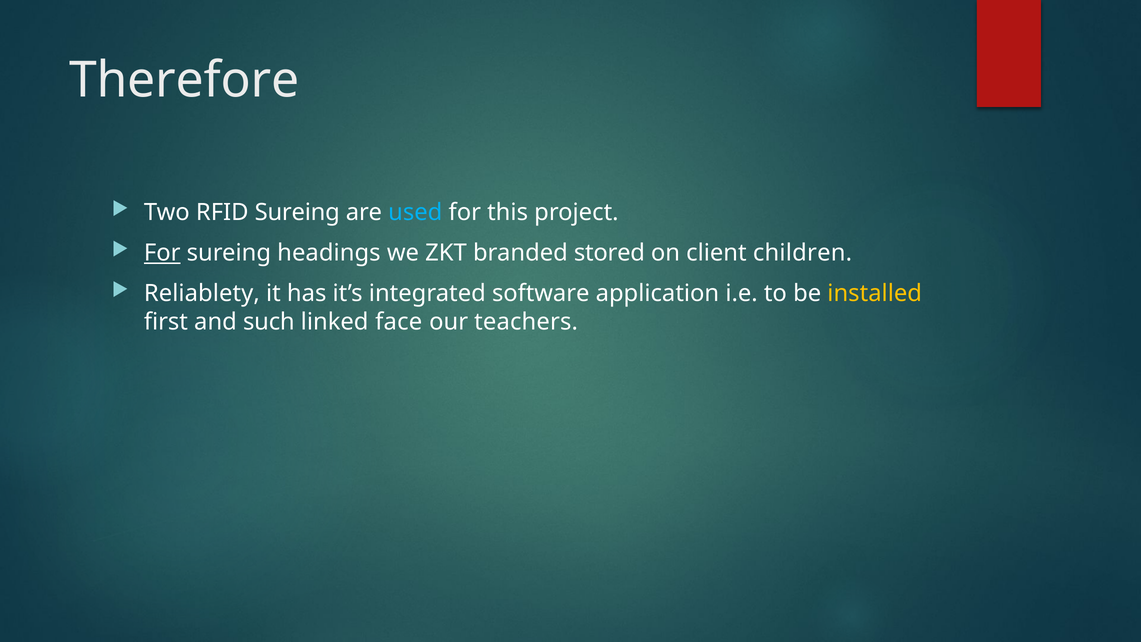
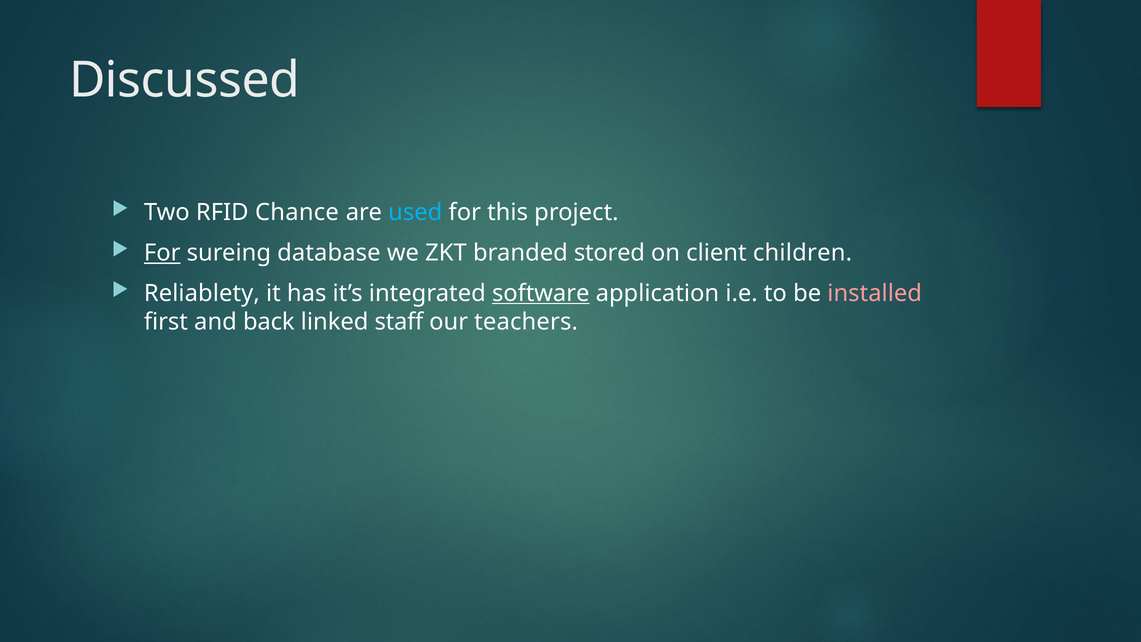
Therefore: Therefore -> Discussed (184, 80)
RFID Sureing: Sureing -> Chance (297, 212)
headings: headings -> database (329, 253)
software underline: none -> present (541, 293)
installed colour: yellow -> pink (875, 293)
such: such -> back (269, 322)
face: face -> staff (399, 322)
